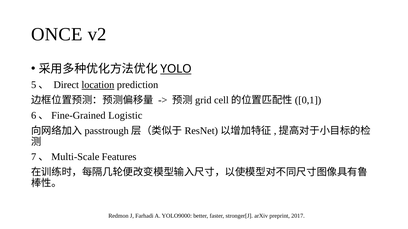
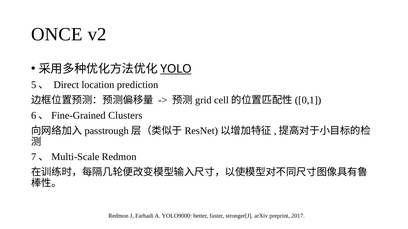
location underline: present -> none (98, 85)
Logistic: Logistic -> Clusters (125, 116)
7、Multi-Scale Features: Features -> Redmon (119, 157)
